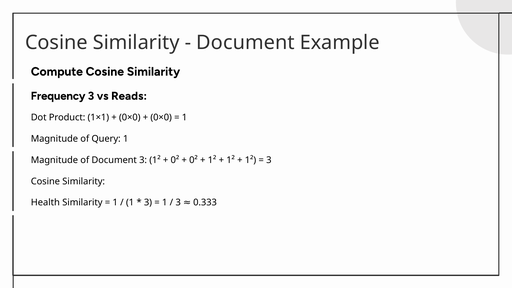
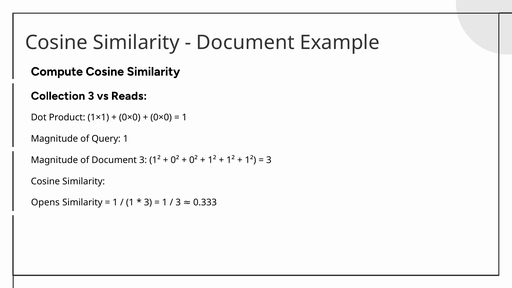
Frequency: Frequency -> Collection (58, 96)
Health: Health -> Opens (45, 203)
